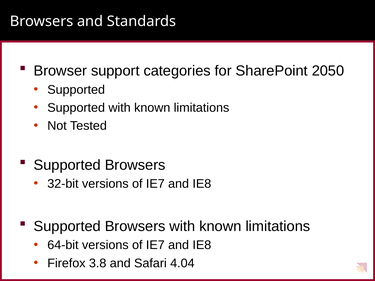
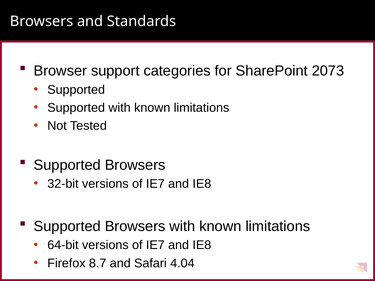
2050: 2050 -> 2073 (328, 71)
3.8: 3.8 -> 8.7 (98, 263)
